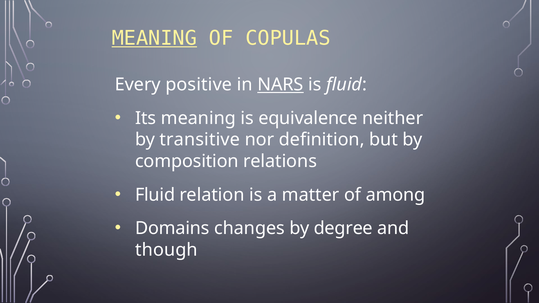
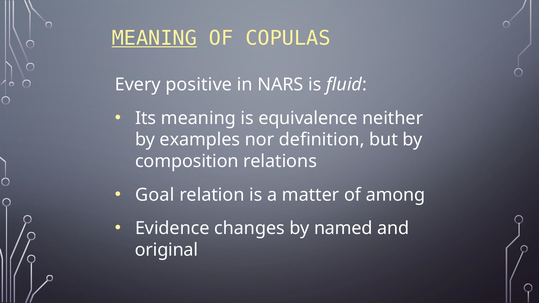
NARS underline: present -> none (280, 85)
transitive: transitive -> examples (200, 140)
Fluid: Fluid -> Goal (155, 195)
Domains: Domains -> Evidence (172, 228)
degree: degree -> named (343, 228)
though: though -> original (167, 250)
